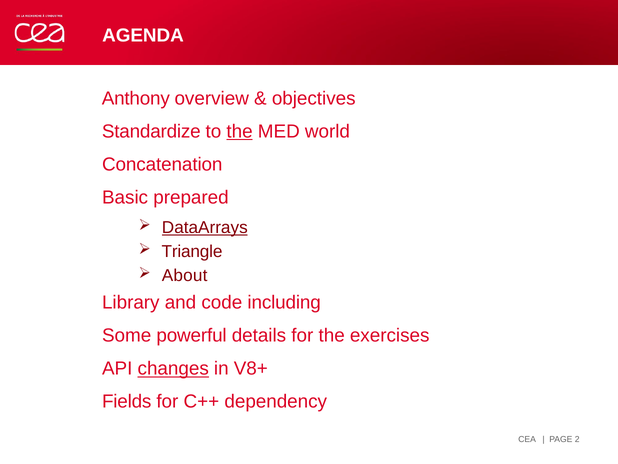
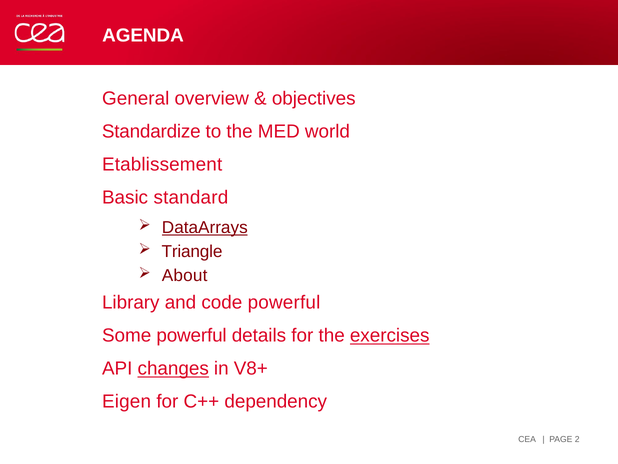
Anthony: Anthony -> General (136, 98)
the underline: present -> none (240, 131)
Concatenation: Concatenation -> Etablissement (162, 164)
prepared: prepared -> standard (191, 197)
code including: including -> powerful (284, 302)
exercises underline: none -> present (390, 335)
Fields: Fields -> Eigen (127, 401)
